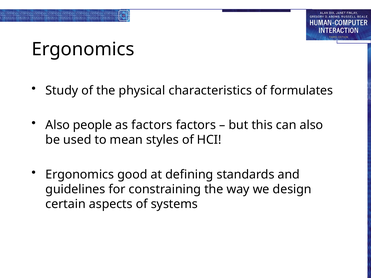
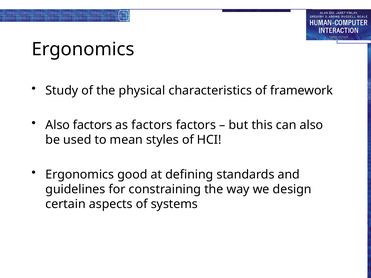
formulates: formulates -> framework (302, 91)
Also people: people -> factors (93, 125)
